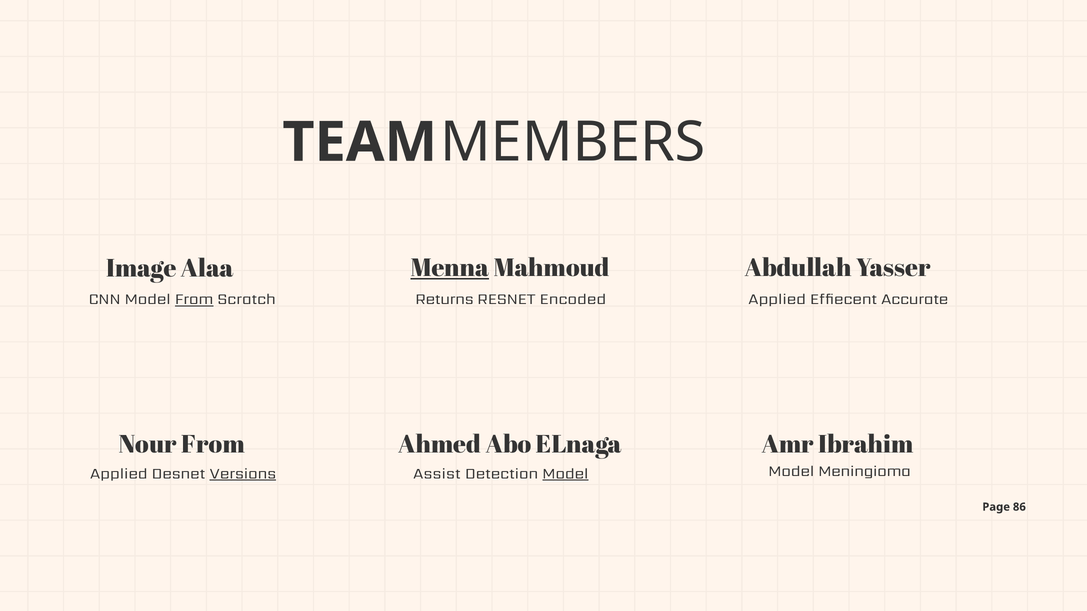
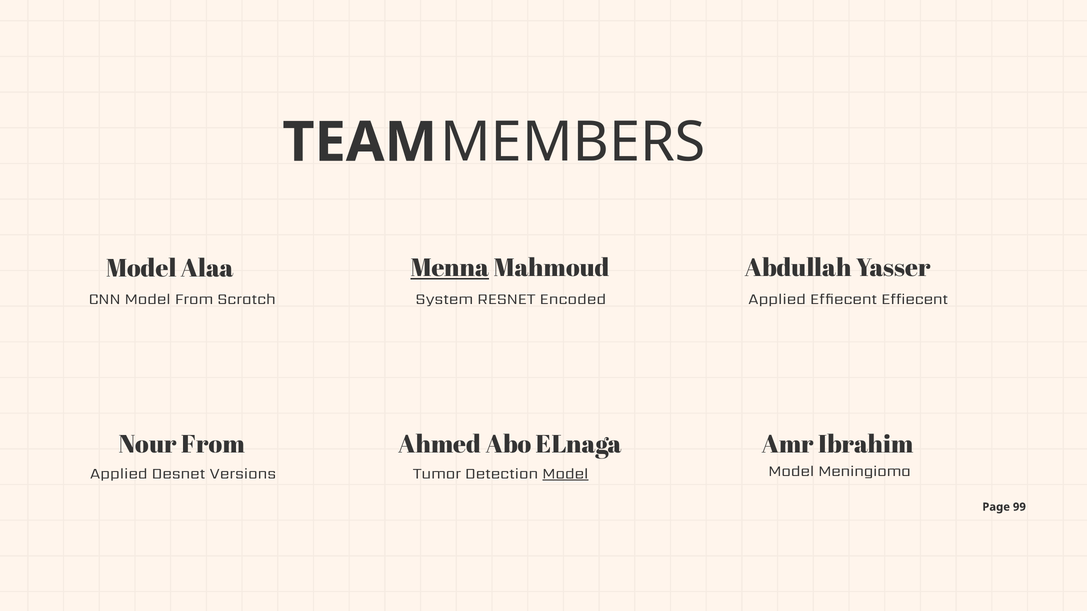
Image: Image -> Model (141, 269)
From underline: present -> none (194, 300)
Returns: Returns -> System (444, 300)
Effiecent Accurate: Accurate -> Effiecent (915, 300)
Versions underline: present -> none (243, 474)
Assist: Assist -> Tumor (437, 474)
86: 86 -> 99 (1019, 507)
